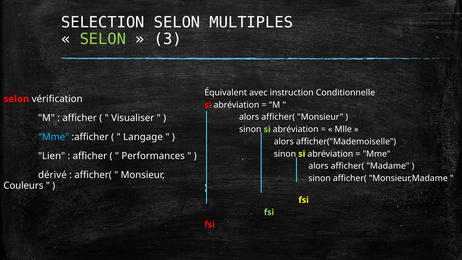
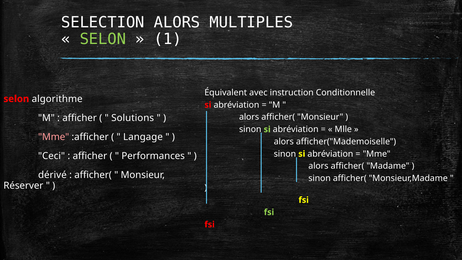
SELECTION SELON: SELON -> ALORS (177, 22)
3: 3 -> 1 (168, 39)
vérification: vérification -> algorithme (57, 99)
Visualiser: Visualiser -> Solutions (133, 118)
Mme colour: light blue -> pink (54, 137)
Lien: Lien -> Ceci (52, 156)
Couleurs: Couleurs -> Réserver (23, 185)
